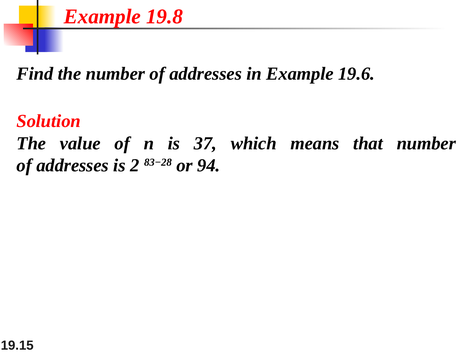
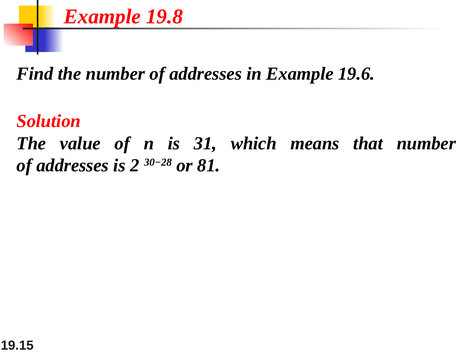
37: 37 -> 31 (205, 143)
83−28: 83−28 -> 30−28 (158, 162)
94: 94 -> 81 (209, 165)
